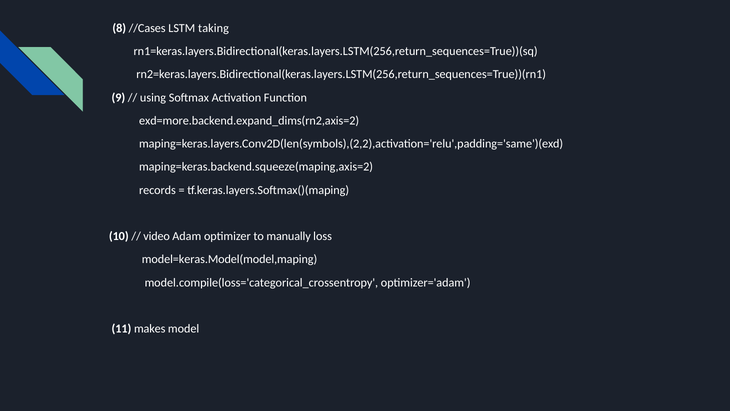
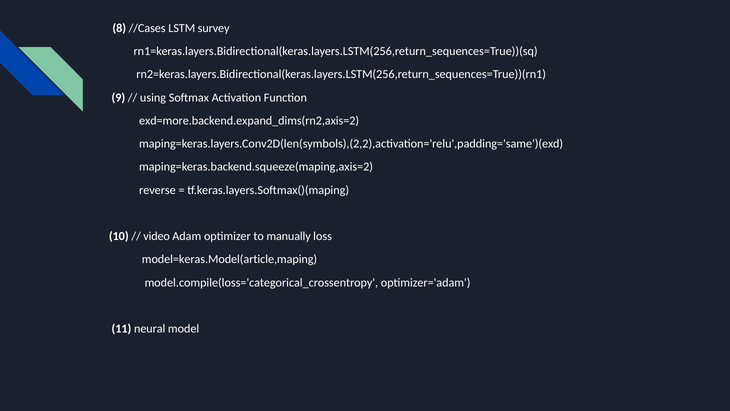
taking: taking -> survey (214, 28)
records: records -> reverse (157, 190)
model=keras.Model(model,maping: model=keras.Model(model,maping -> model=keras.Model(article,maping (230, 259)
makes: makes -> neural (150, 329)
